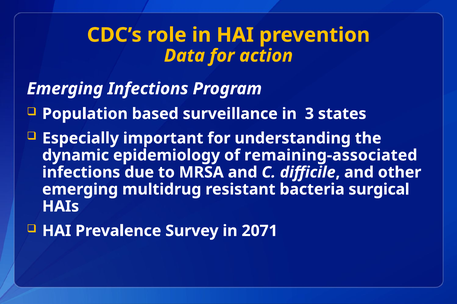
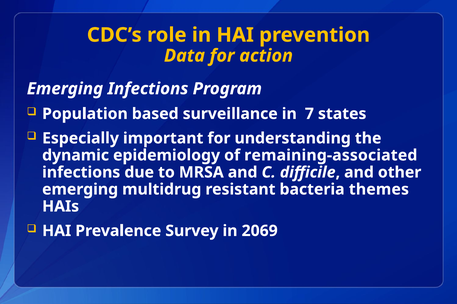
3: 3 -> 7 (309, 114)
surgical: surgical -> themes (379, 190)
2071: 2071 -> 2069 (260, 231)
